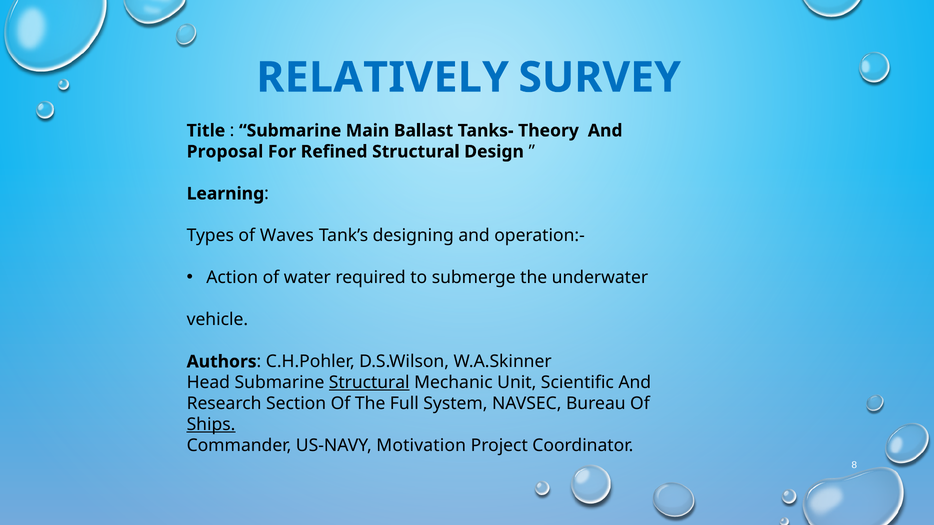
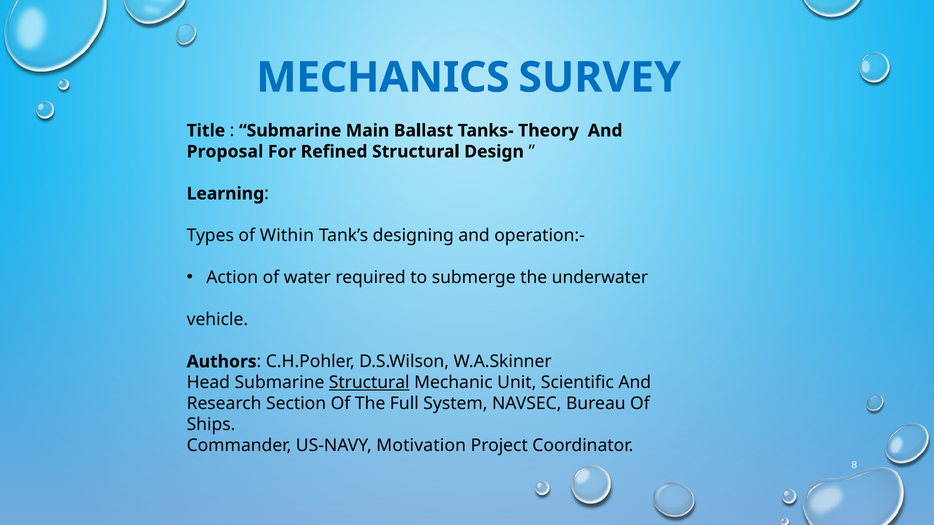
RELATIVELY: RELATIVELY -> MECHANICS (383, 78)
Waves: Waves -> Within (287, 236)
Ships underline: present -> none (211, 425)
